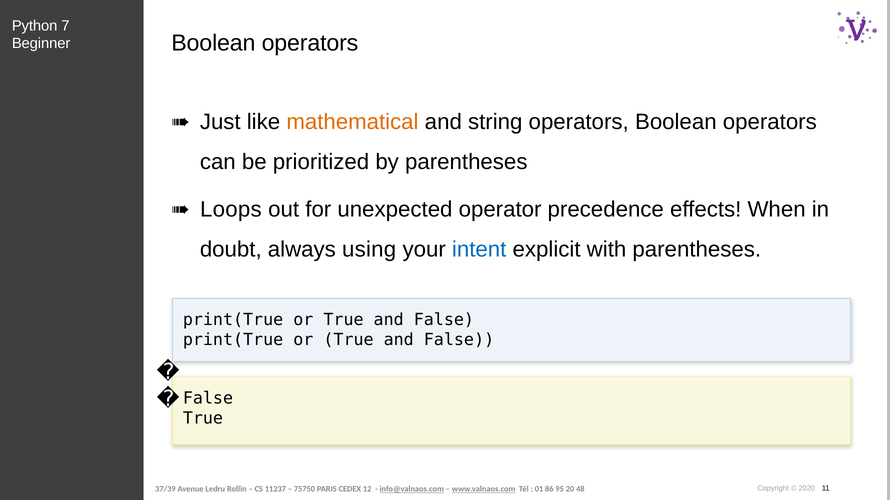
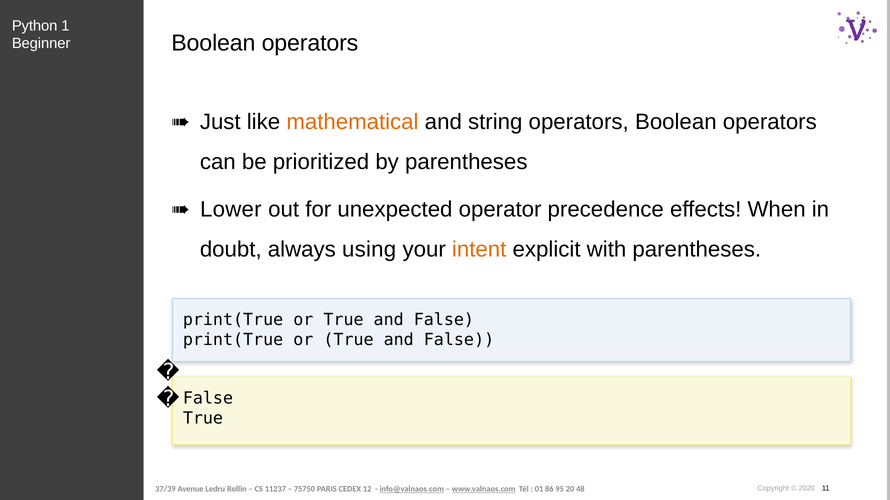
7: 7 -> 1 (65, 26)
Loops: Loops -> Lower (231, 210)
intent colour: blue -> orange (479, 250)
